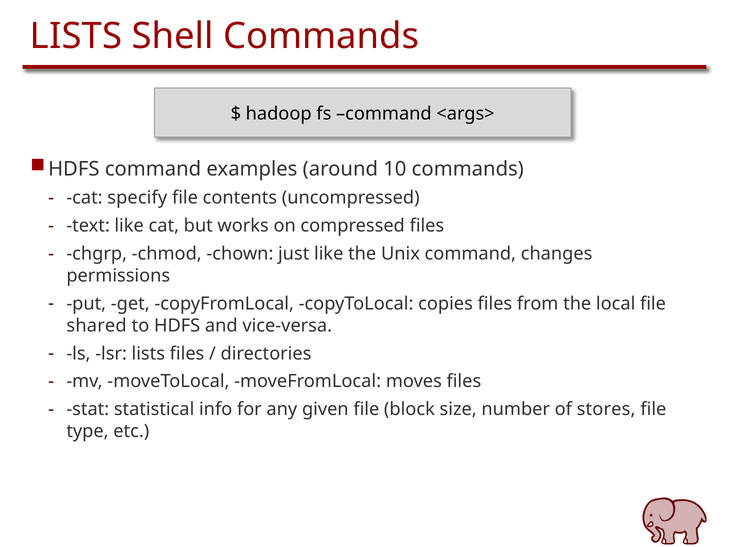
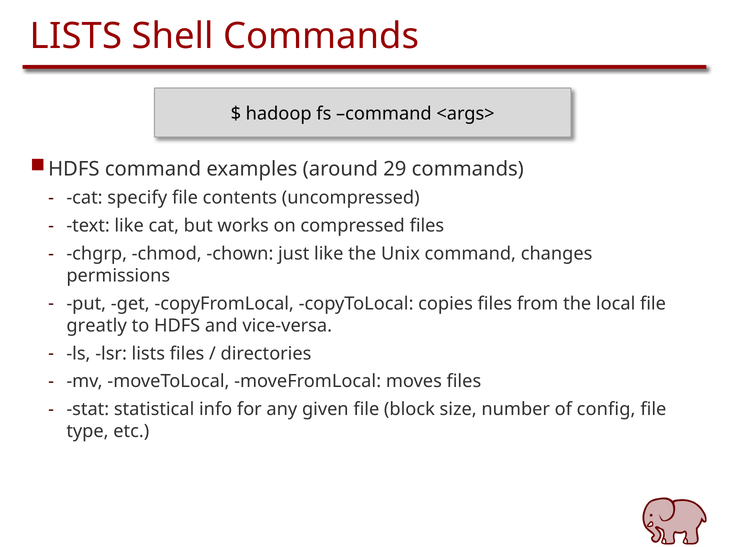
10: 10 -> 29 (395, 169)
shared: shared -> greatly (97, 325)
stores: stores -> config (606, 409)
